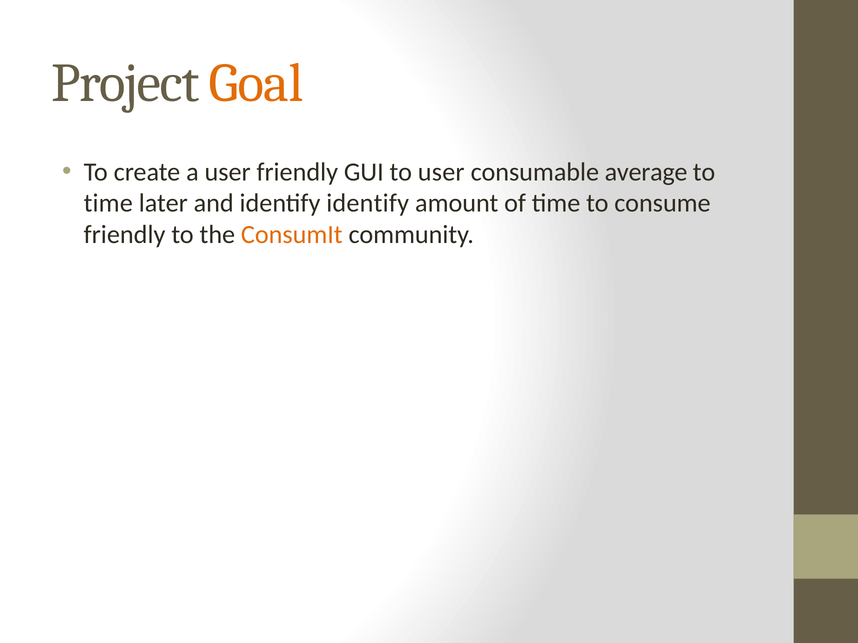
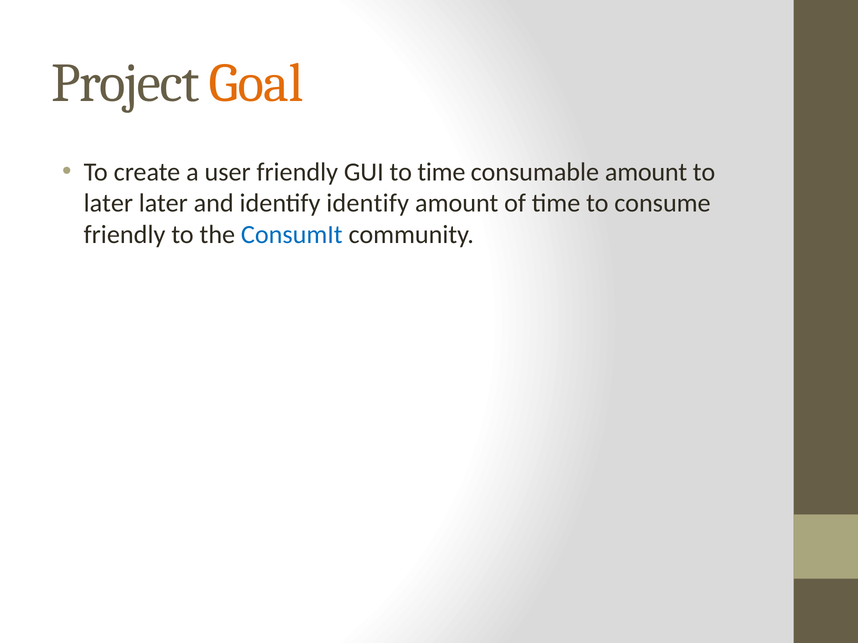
to user: user -> time (441, 172)
consumable average: average -> amount (646, 172)
time: time -> later (108, 203)
ConsumIt colour: orange -> blue (292, 235)
